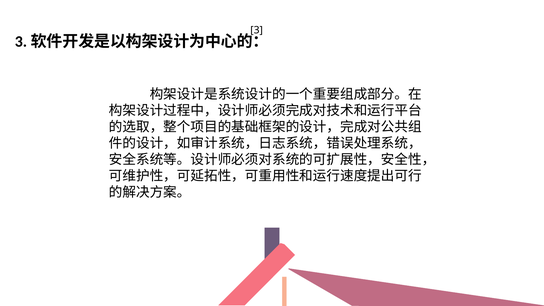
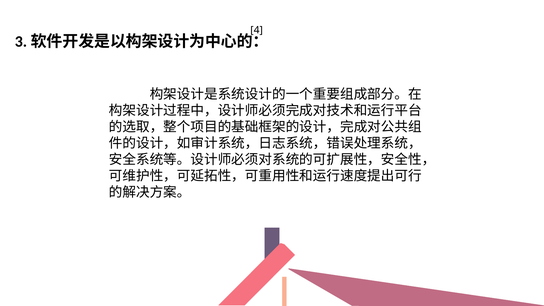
3: 3 -> 4 (257, 30)
